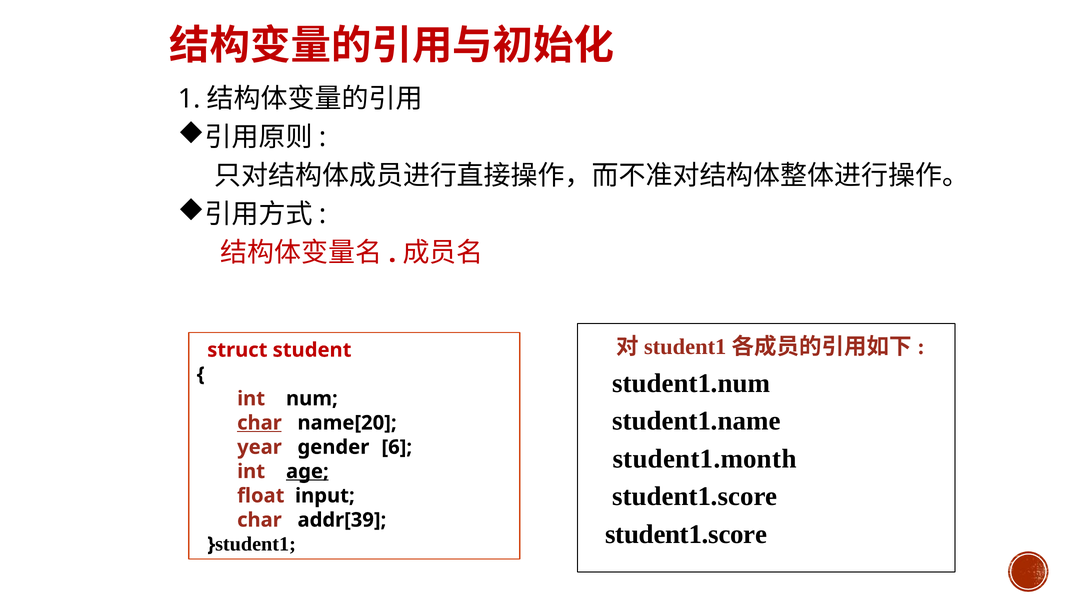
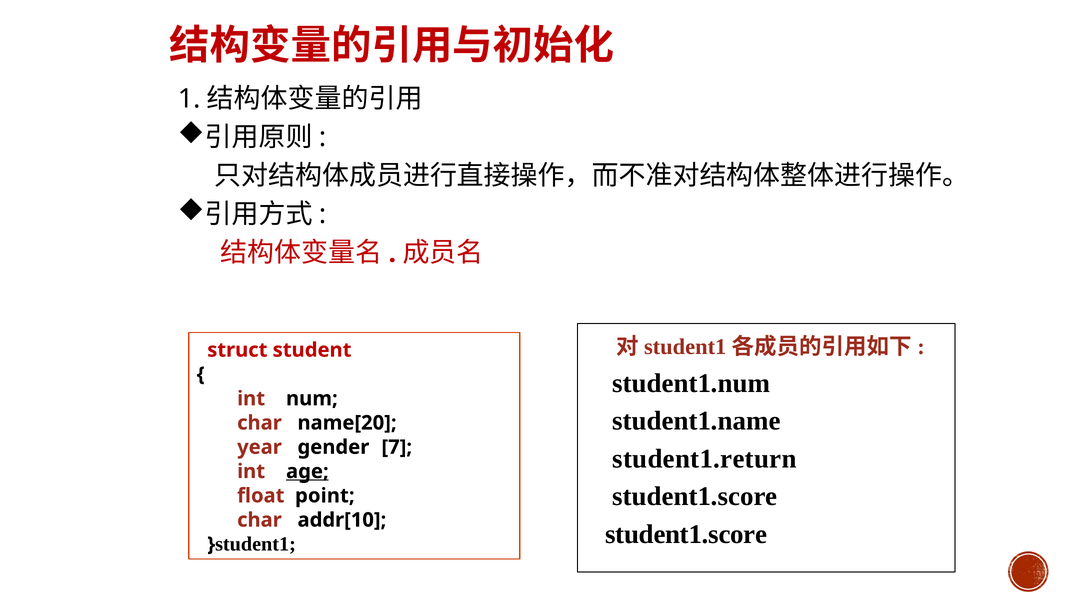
char underline: present -> none (259, 422)
6: 6 -> 7 (397, 447)
student1.month: student1.month -> student1.return (705, 458)
input: input -> point (325, 495)
addr[39: addr[39 -> addr[10 (342, 519)
